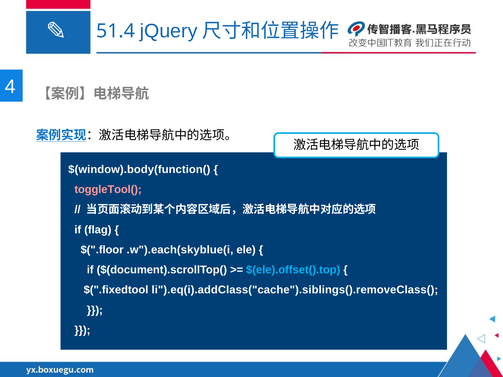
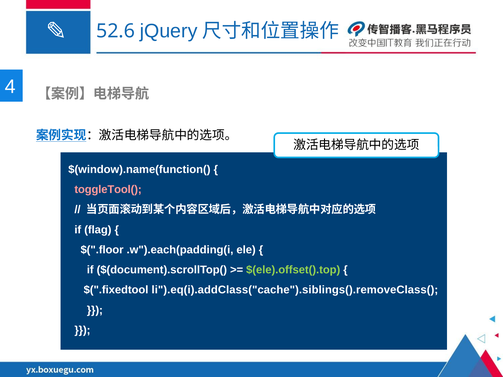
51.4: 51.4 -> 52.6 (116, 31)
$(window).body(function(: $(window).body(function( -> $(window).name(function( (139, 170)
.w").each(skyblue(i: .w").each(skyblue(i -> .w").each(padding(i (180, 250)
$(ele).offset().top colour: light blue -> light green (293, 270)
